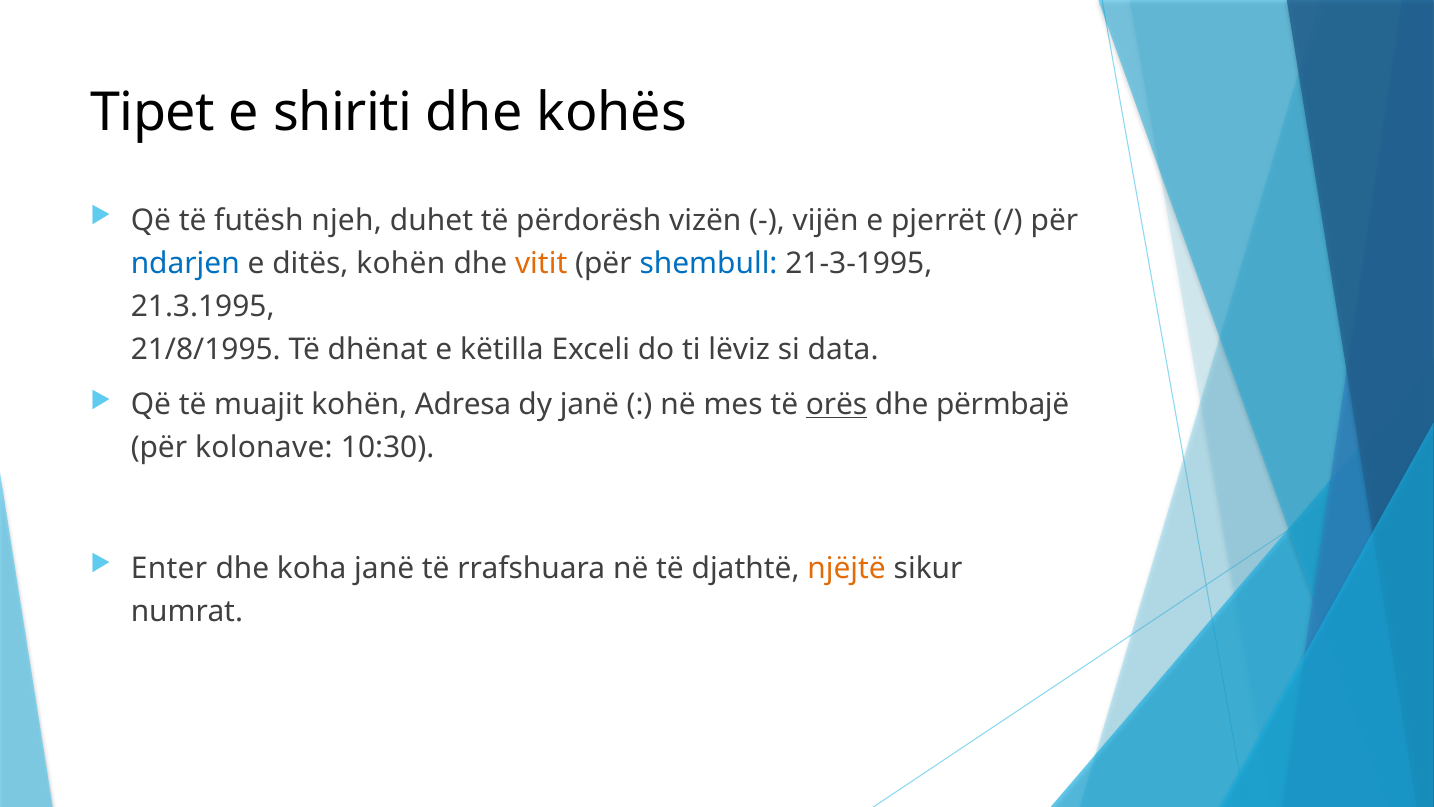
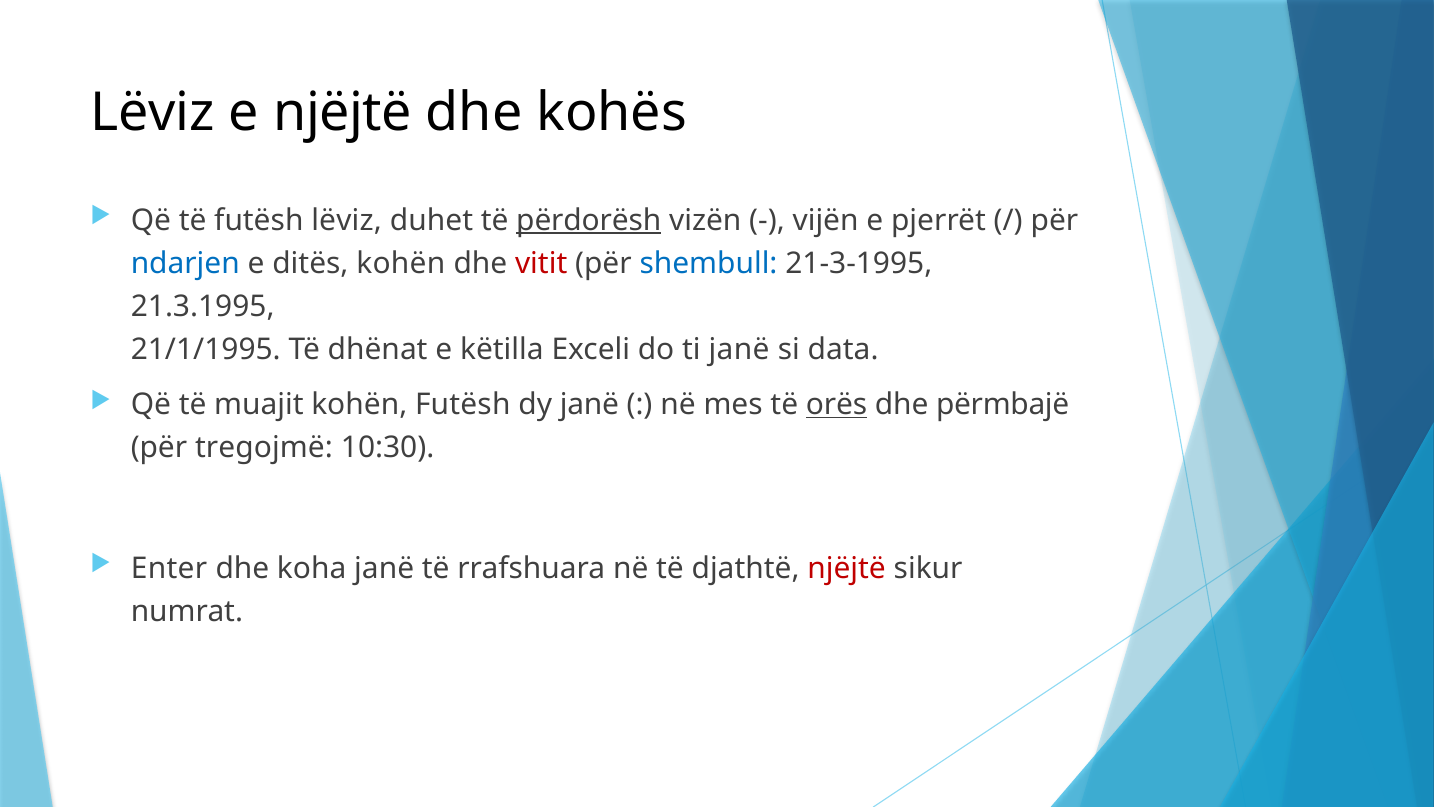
Tipet: Tipet -> Lëviz (153, 113)
e shiriti: shiriti -> njëjtë (343, 113)
futësh njeh: njeh -> lëviz (347, 220)
përdorësh underline: none -> present (589, 220)
vitit colour: orange -> red (541, 263)
21/8/1995: 21/8/1995 -> 21/1/1995 (206, 349)
ti lëviz: lëviz -> janë (739, 349)
kohën Adresa: Adresa -> Futësh (463, 404)
kolonave: kolonave -> tregojmë (264, 447)
njëjtë colour: orange -> red (847, 568)
